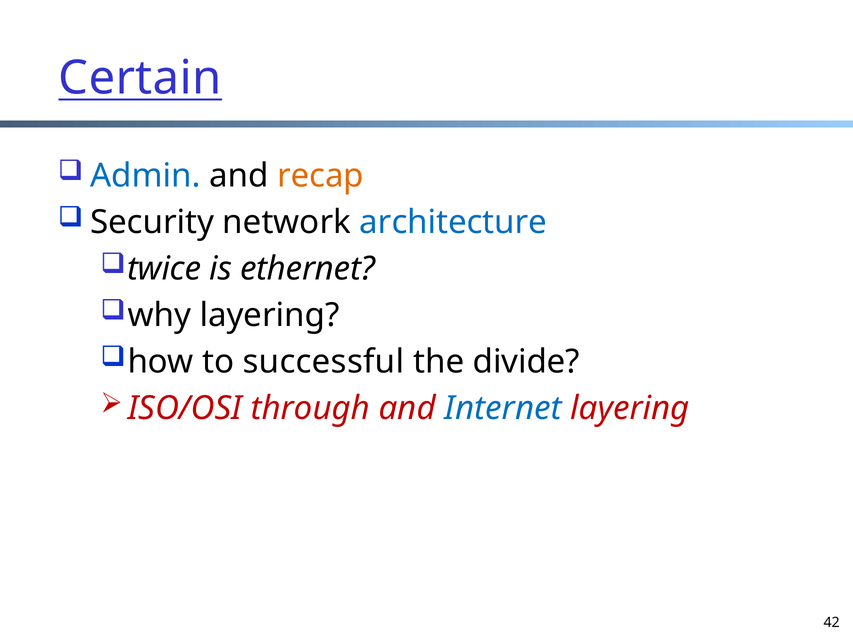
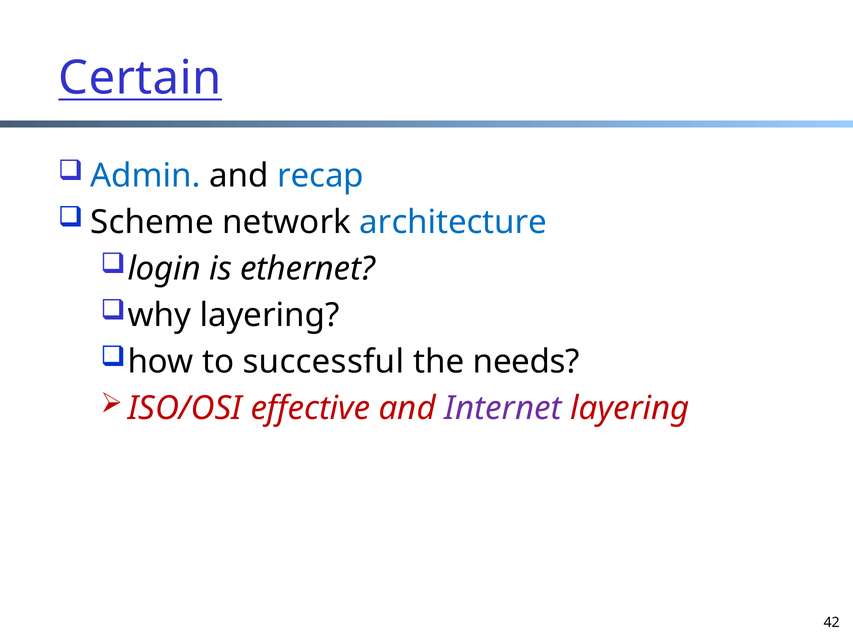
recap colour: orange -> blue (321, 176)
Security: Security -> Scheme (152, 222)
twice: twice -> login (164, 269)
divide: divide -> needs (526, 362)
through: through -> effective (310, 408)
Internet colour: blue -> purple (503, 408)
